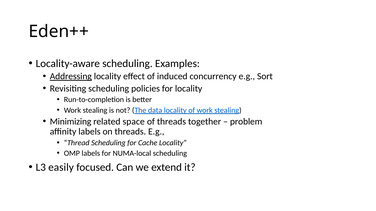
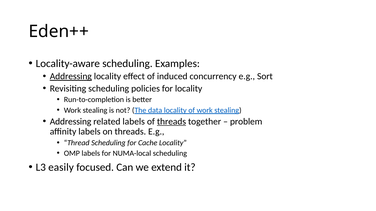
Minimizing: Minimizing -> Addressing (71, 122)
related space: space -> labels (134, 122)
threads underline: none -> present (171, 122)
